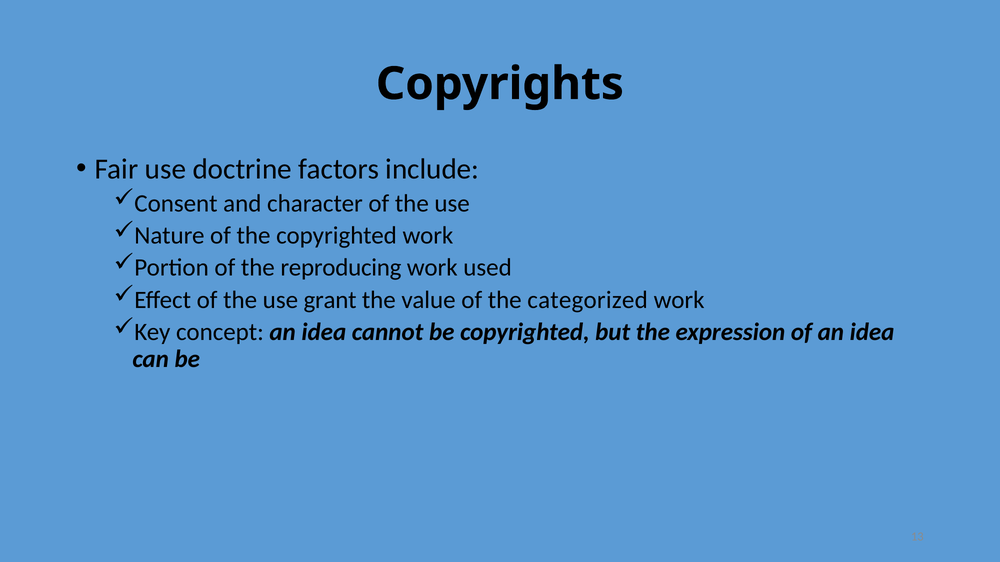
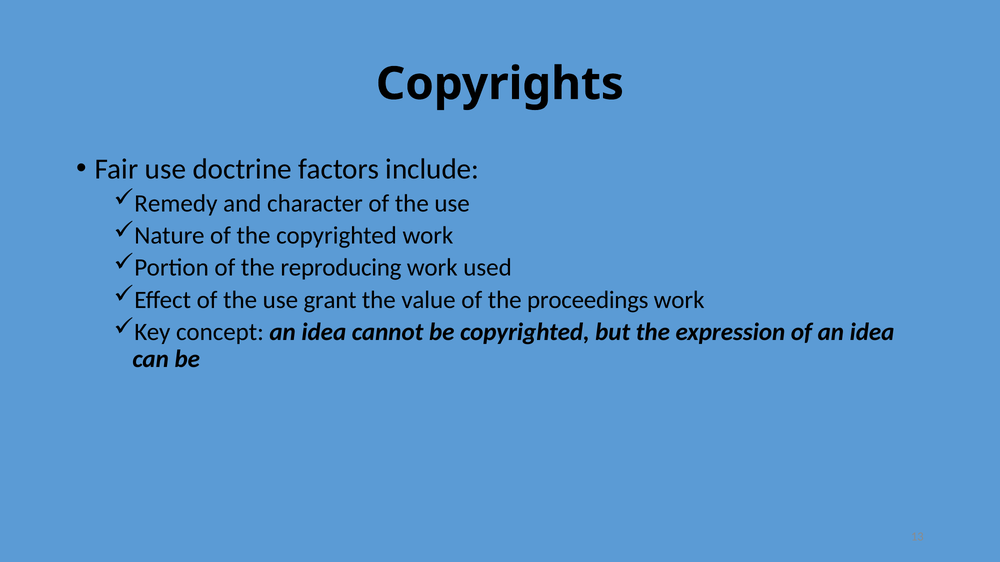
Consent: Consent -> Remedy (176, 204)
categorized: categorized -> proceedings (588, 300)
